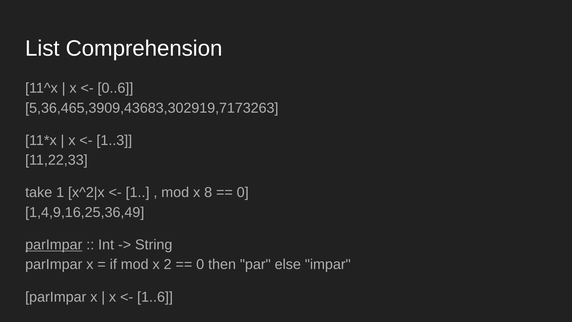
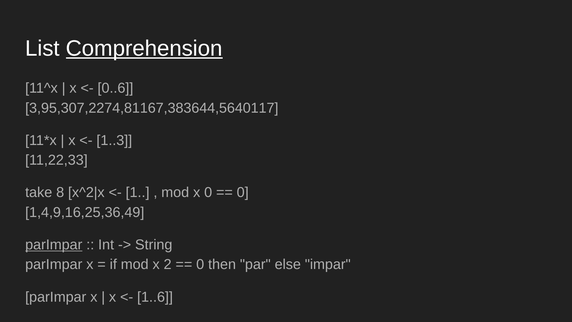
Comprehension underline: none -> present (144, 48)
5,36,465,3909,43683,302919,7173263: 5,36,465,3909,43683,302919,7173263 -> 3,95,307,2274,81167,383644,5640117 (152, 108)
take 1: 1 -> 8 (60, 192)
x 8: 8 -> 0 (208, 192)
